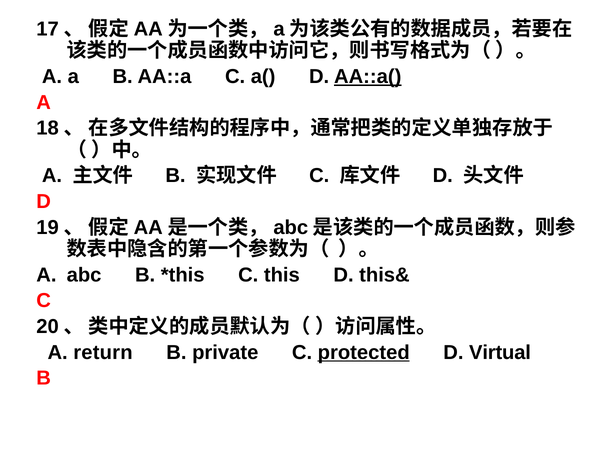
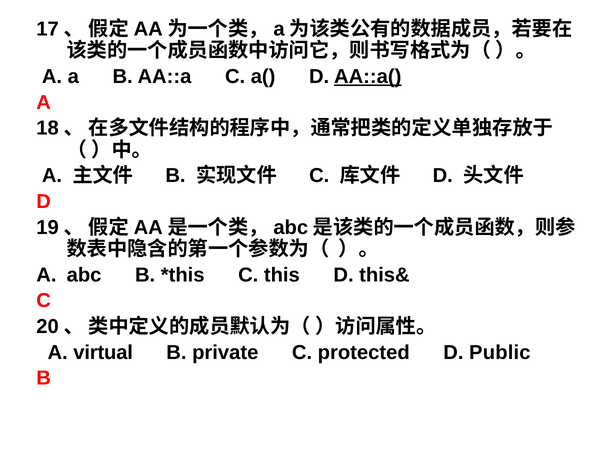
return: return -> virtual (103, 353)
protected underline: present -> none (364, 353)
Virtual: Virtual -> Public (500, 353)
